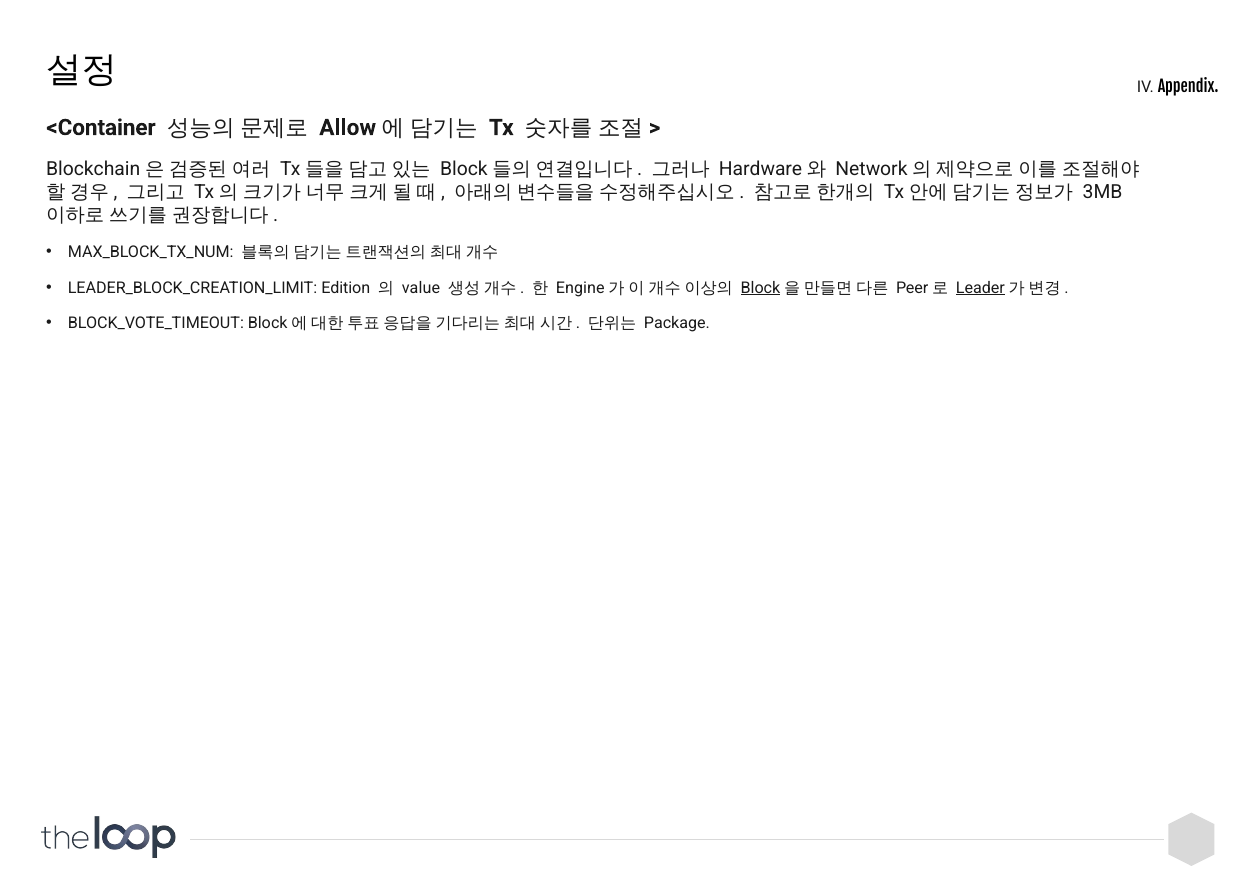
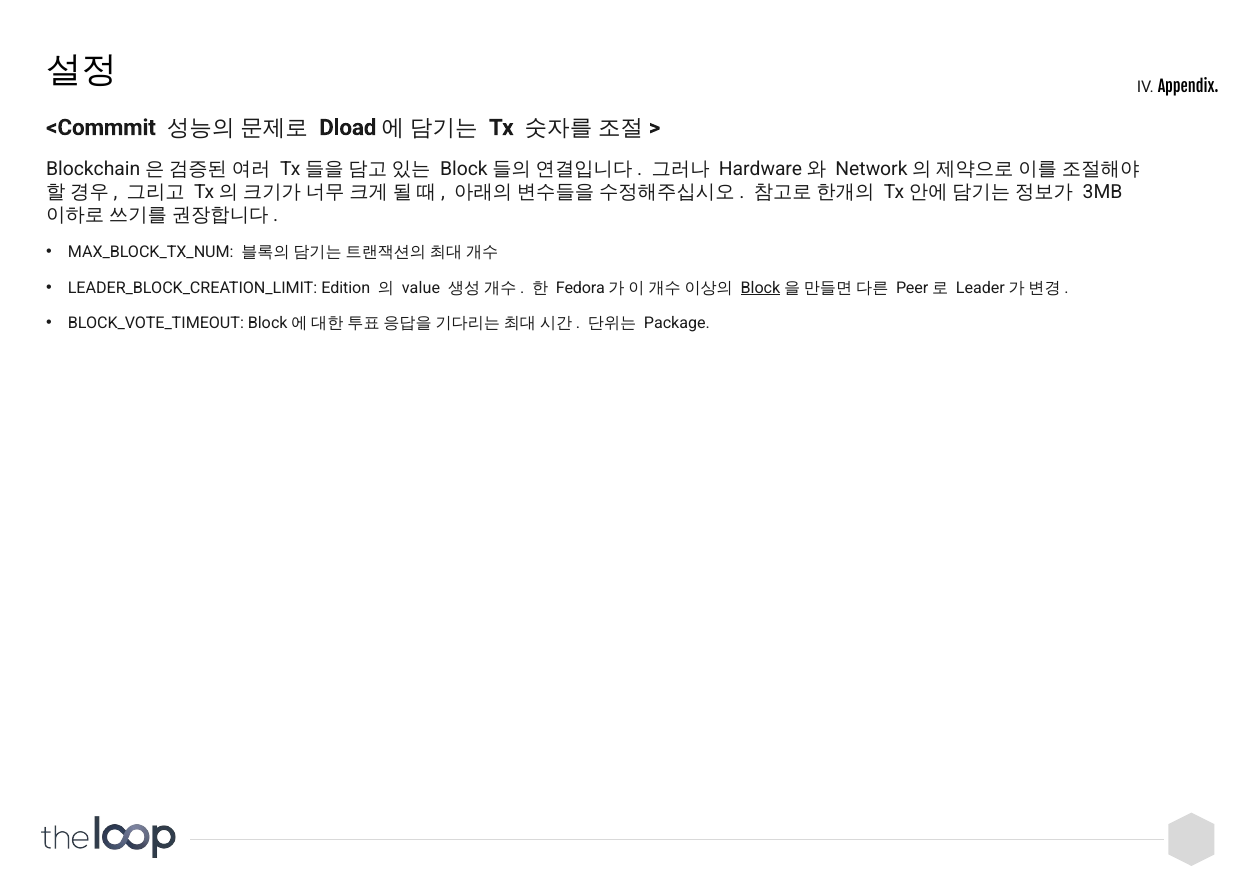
<Container: <Container -> <Commmit (101, 128)
Allow: Allow -> Dload (348, 128)
Engine: Engine -> Fedora (580, 288)
Leader underline: present -> none (980, 288)
